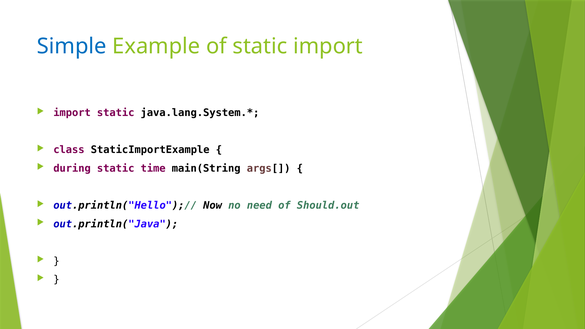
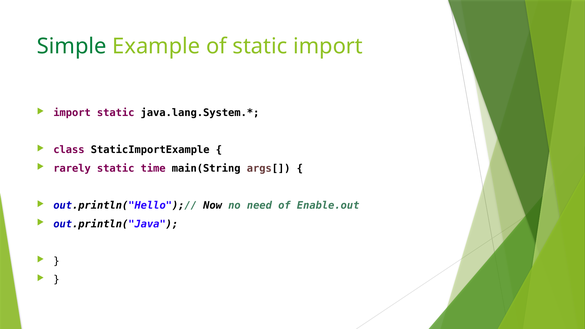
Simple colour: blue -> green (72, 46)
during: during -> rarely (72, 168)
Should.out: Should.out -> Enable.out (328, 205)
